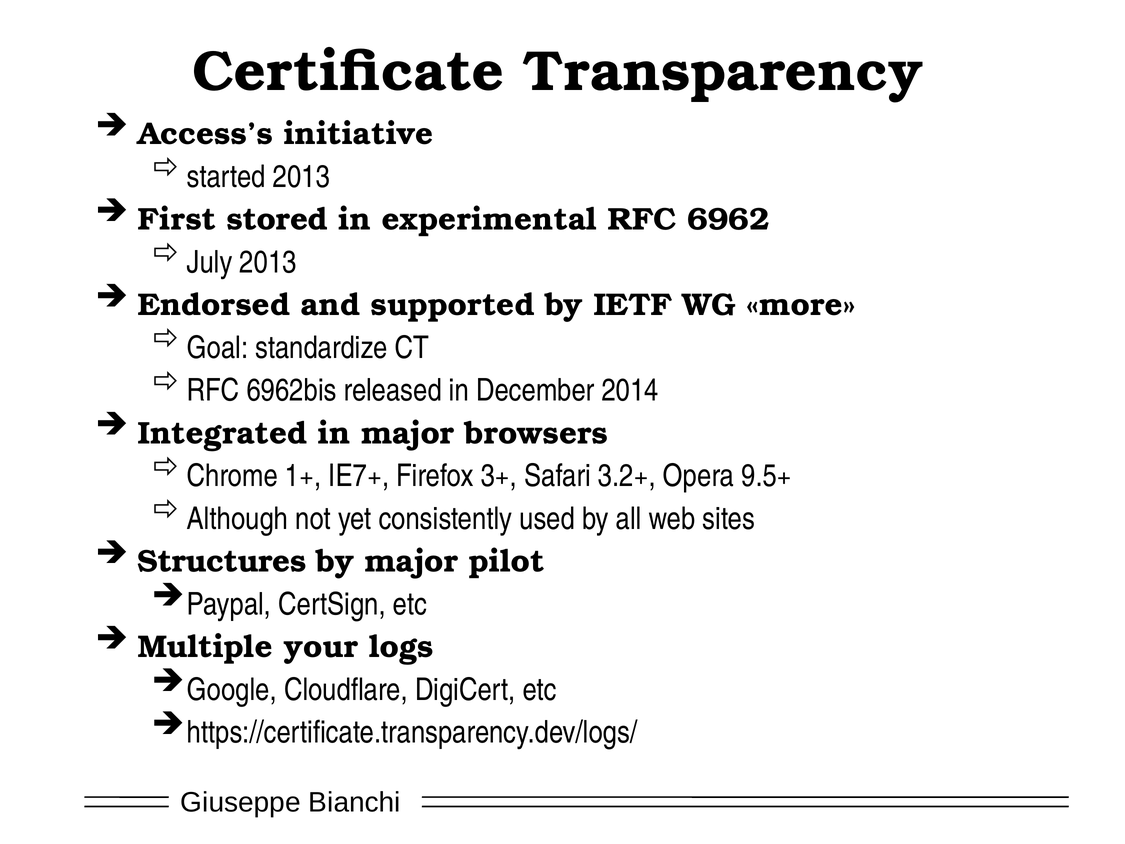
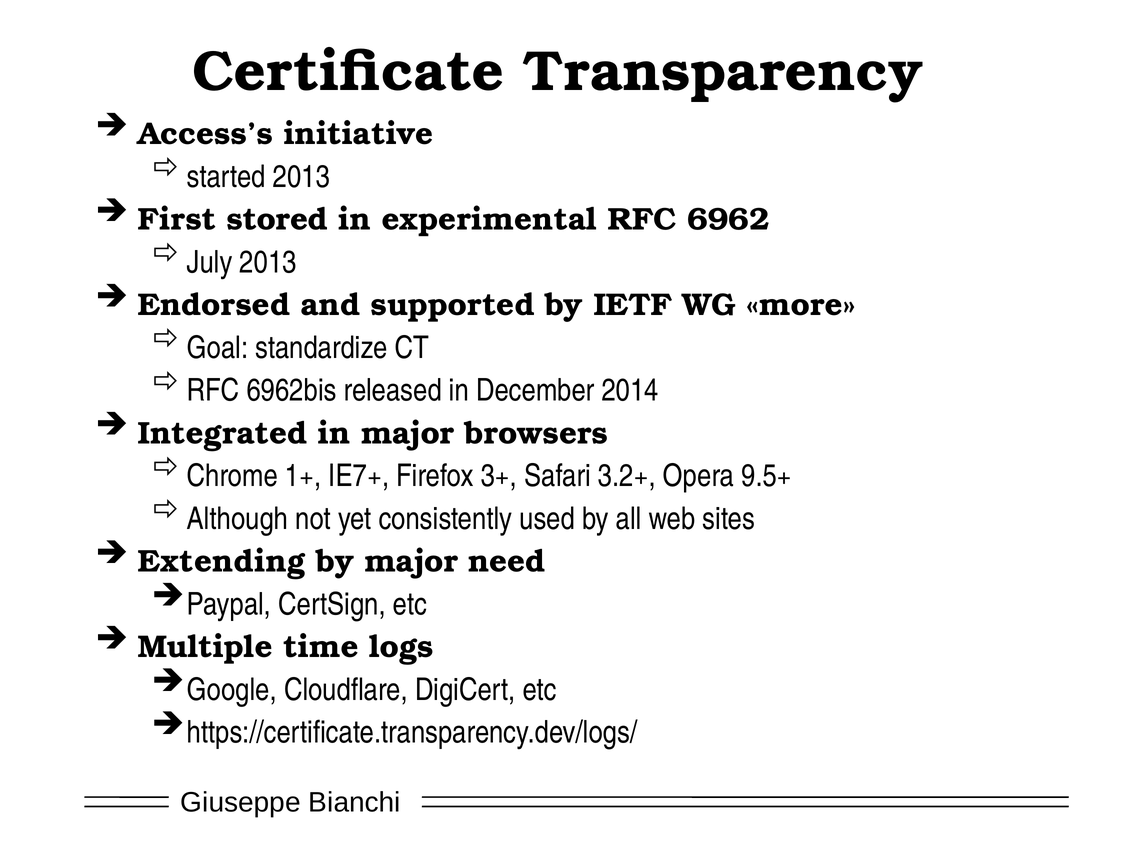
Structures: Structures -> Extending (222, 561)
pilot: pilot -> need (507, 561)
your: your -> time (321, 647)
